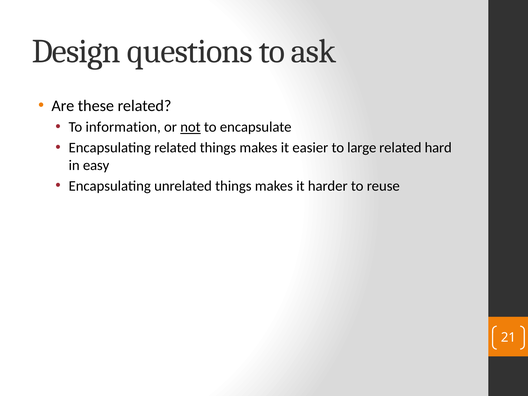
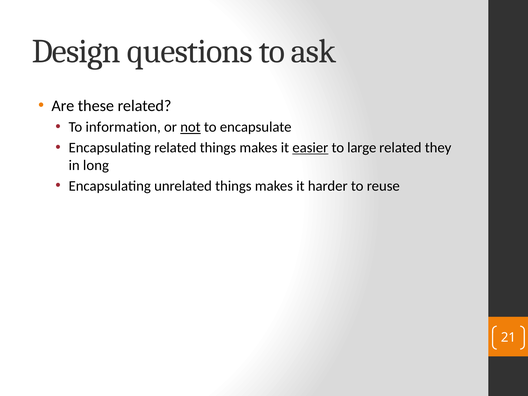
easier underline: none -> present (310, 148)
hard: hard -> they (438, 148)
easy: easy -> long (96, 165)
